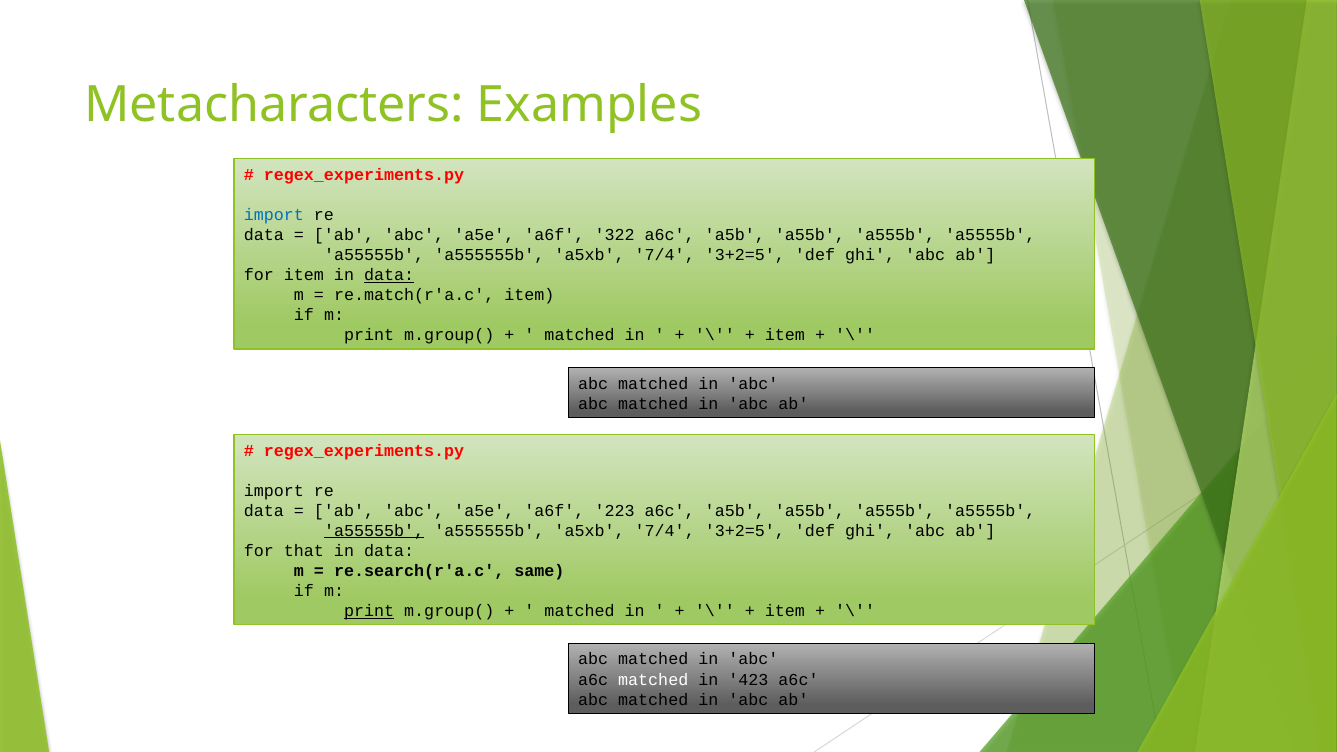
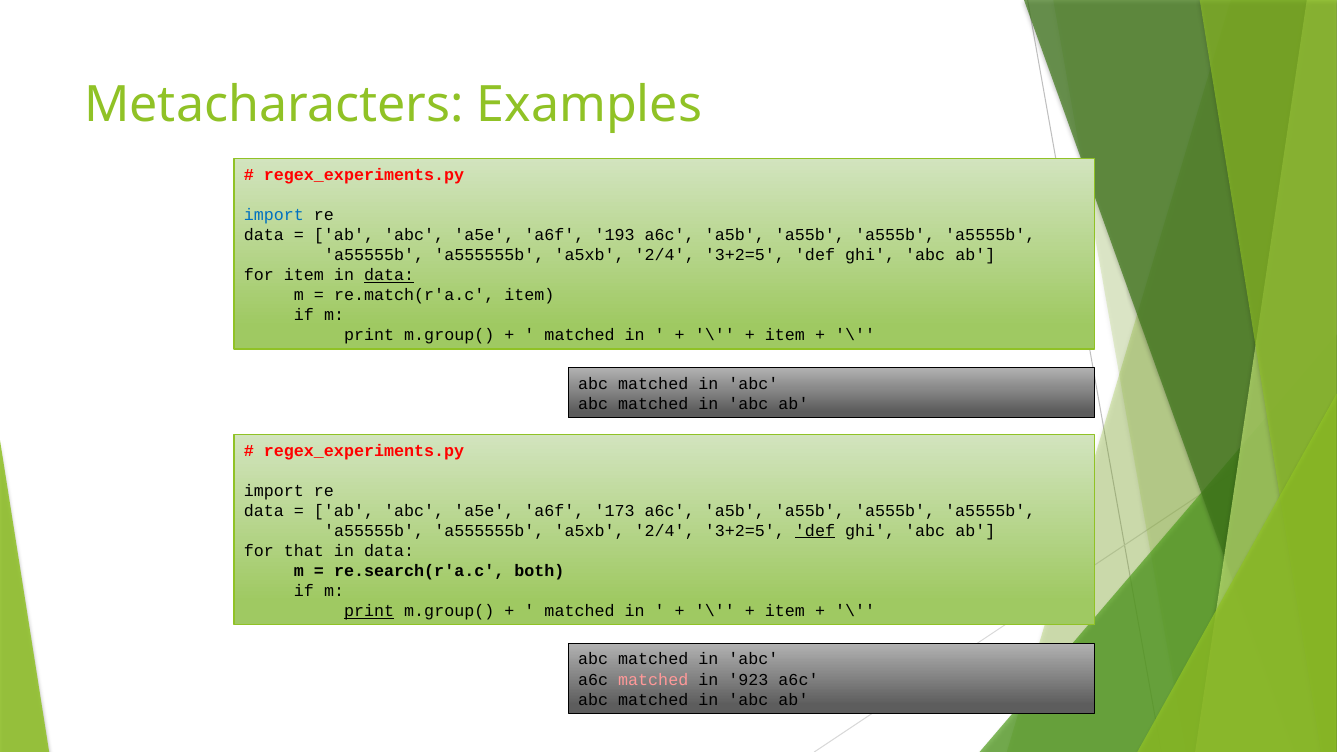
322: 322 -> 193 (615, 235)
7/4: 7/4 -> 2/4 (665, 255)
223: 223 -> 173 (615, 511)
a55555b underline: present -> none (374, 531)
7/4: 7/4 -> 2/4 (665, 531)
def underline: none -> present (815, 531)
same: same -> both (539, 571)
matched colour: white -> pink (653, 680)
423: 423 -> 923 (748, 680)
